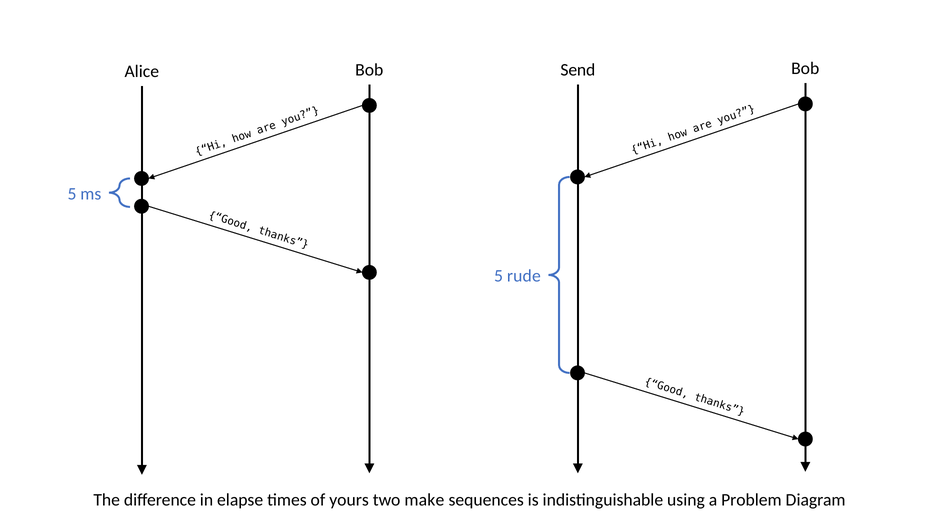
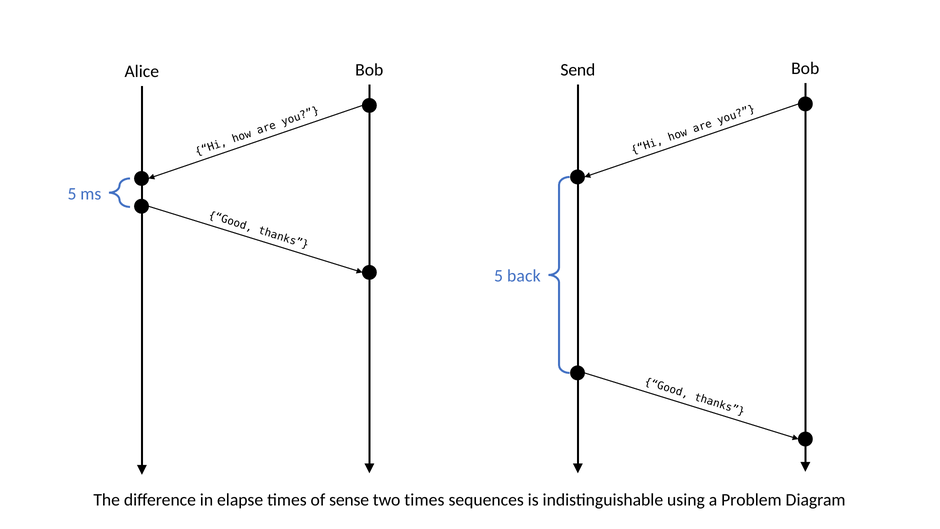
rude: rude -> back (524, 276)
yours: yours -> sense (349, 499)
two make: make -> times (424, 499)
